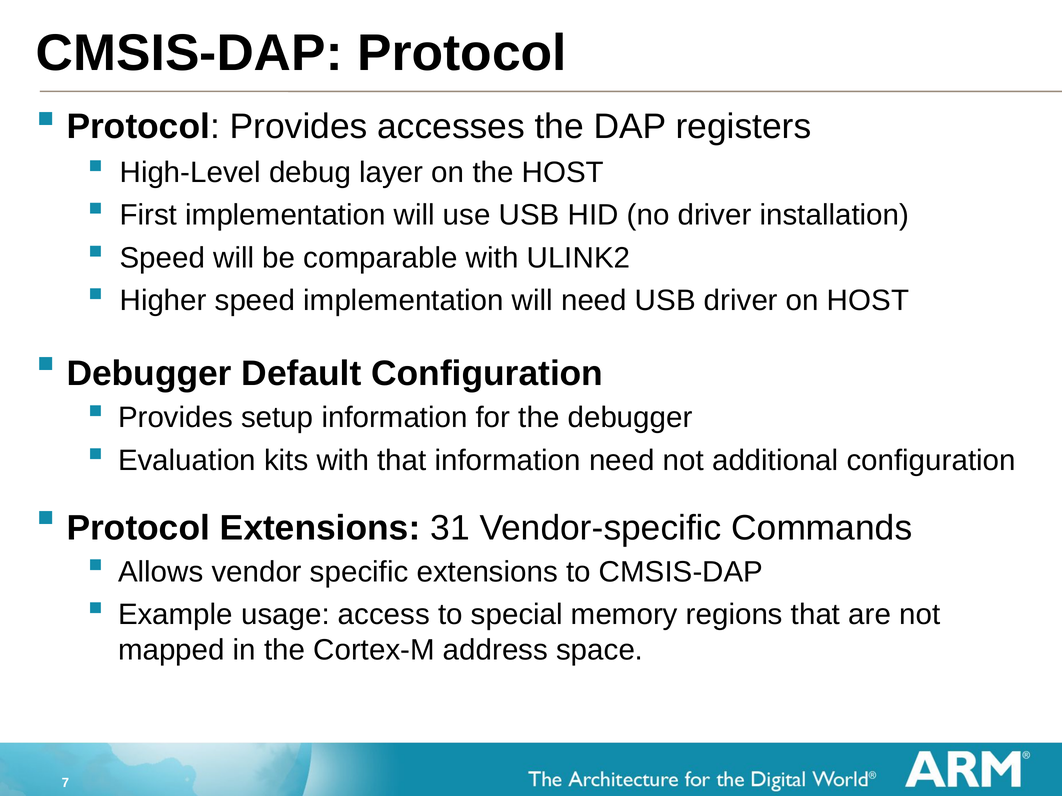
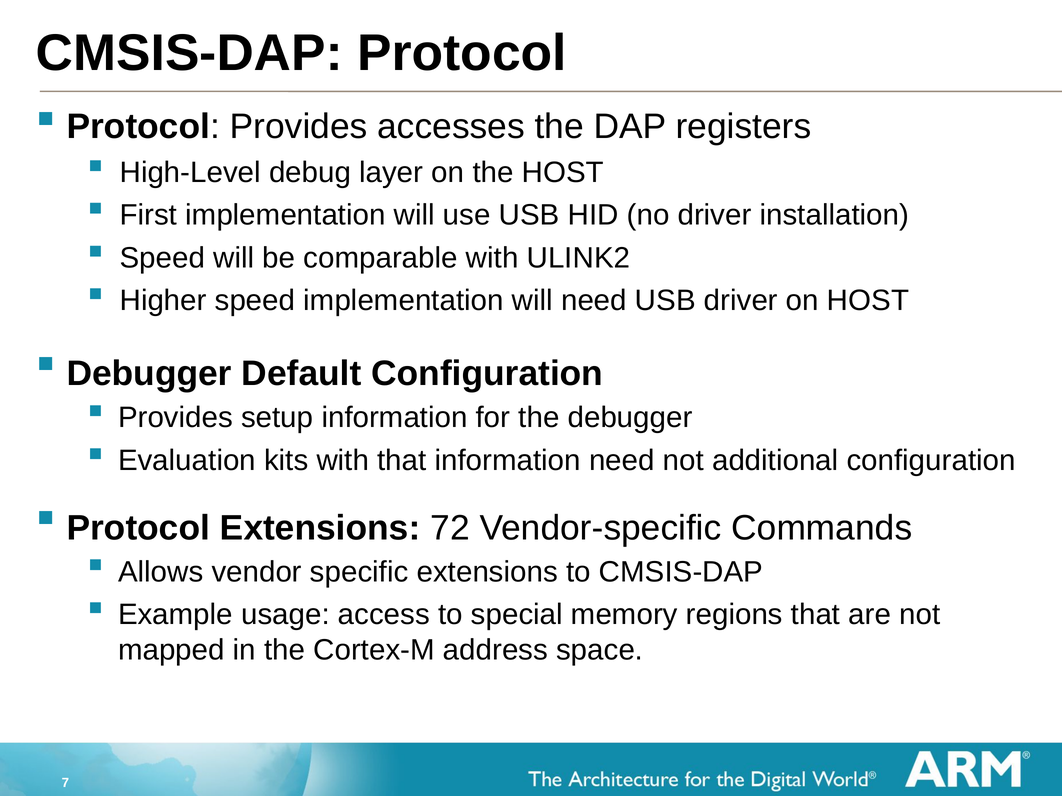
31: 31 -> 72 (450, 528)
